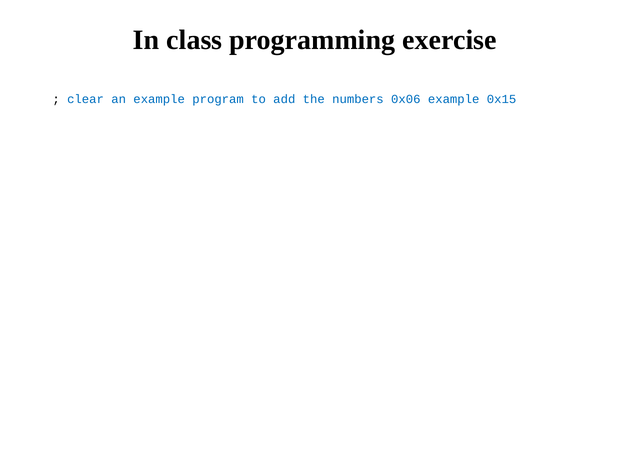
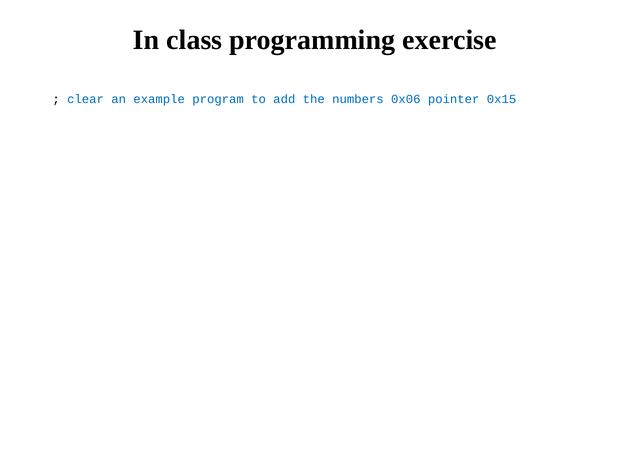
0x06 example: example -> pointer (454, 99)
